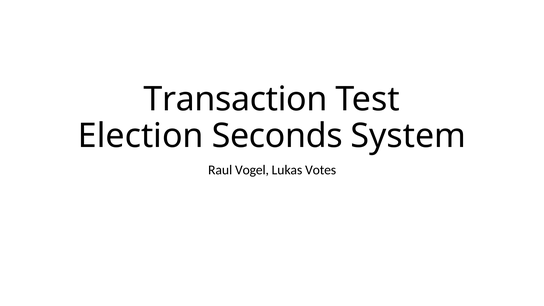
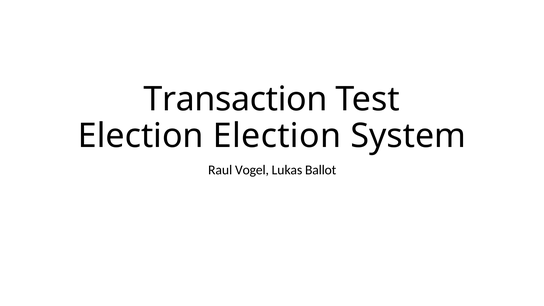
Election Seconds: Seconds -> Election (277, 136)
Votes: Votes -> Ballot (321, 170)
